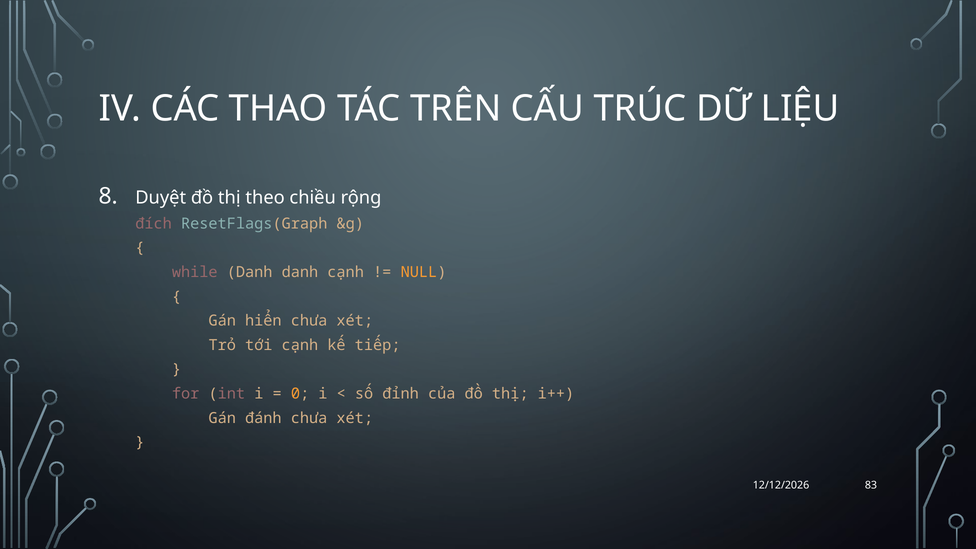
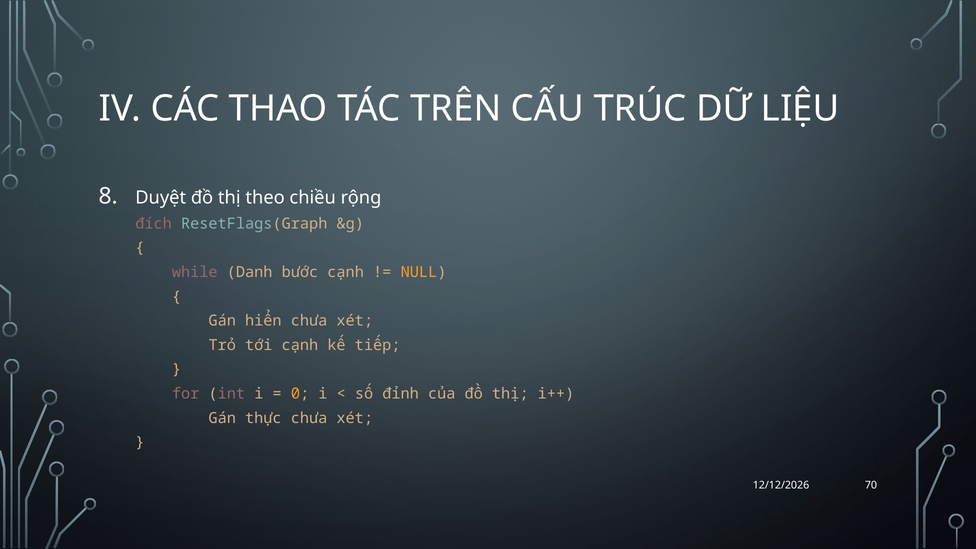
Danh danh: danh -> bước (300, 272)
đánh: đánh -> thực (263, 418)
83: 83 -> 70 (871, 485)
